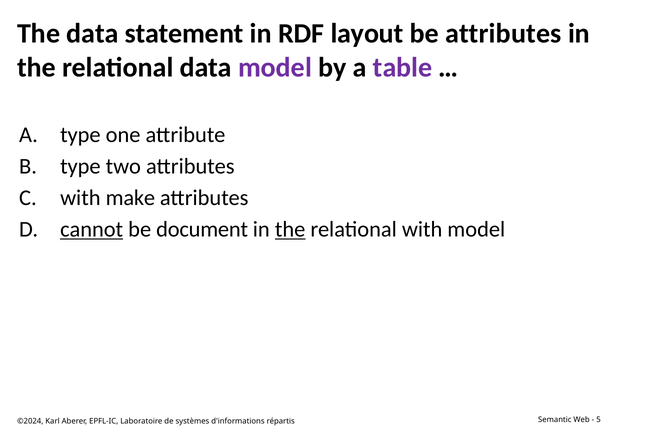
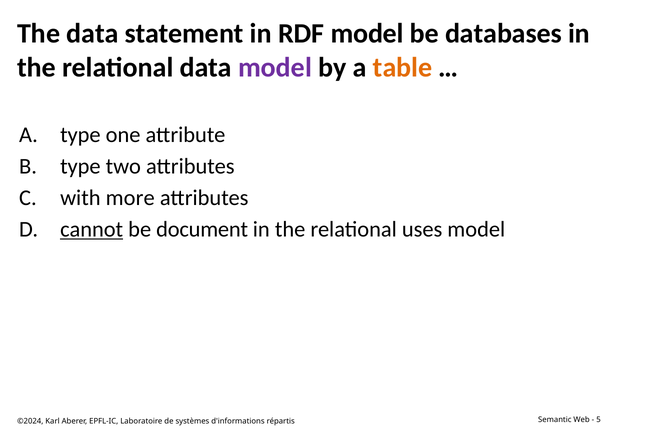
RDF layout: layout -> model (367, 34)
be attributes: attributes -> databases (503, 34)
table colour: purple -> orange (403, 67)
make: make -> more (130, 198)
the underline: present -> none (290, 230)
relational with: with -> uses (422, 230)
